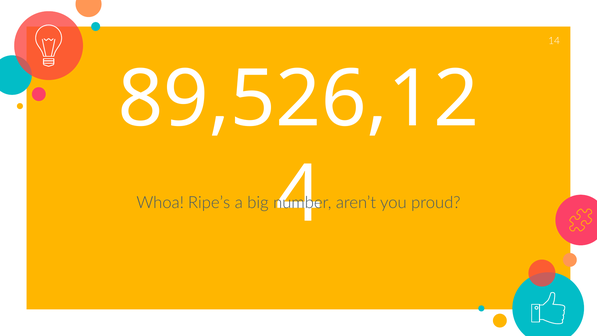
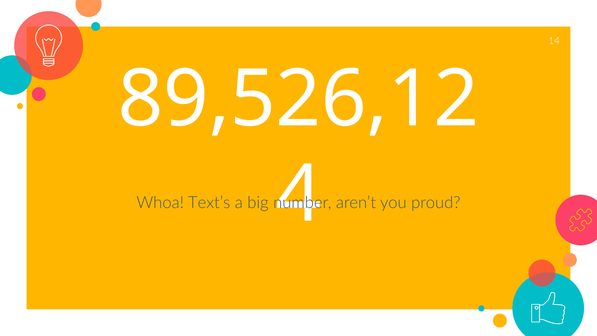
Ripe’s: Ripe’s -> Text’s (209, 203)
